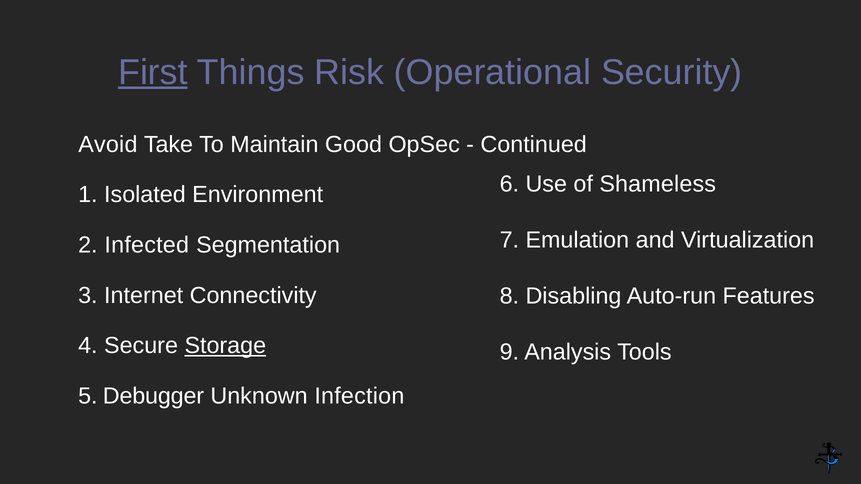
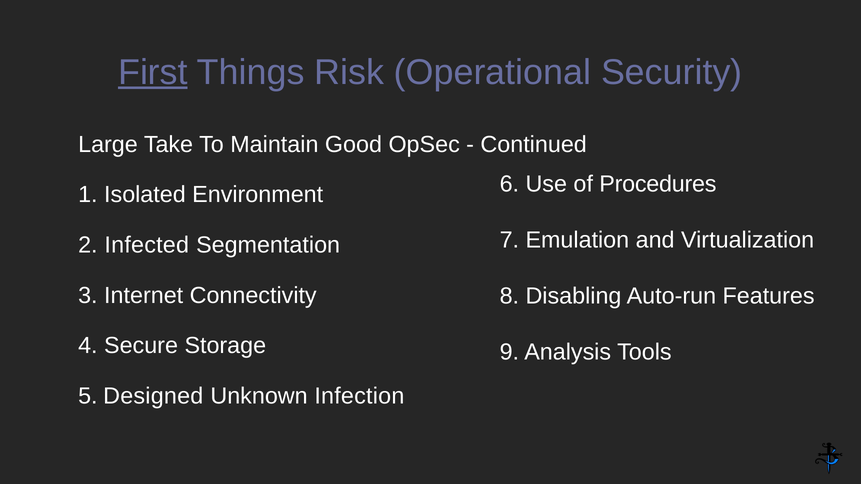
Avoid: Avoid -> Large (108, 145)
Shameless: Shameless -> Procedures (658, 184)
Storage underline: present -> none (225, 346)
Debugger: Debugger -> Designed (153, 396)
